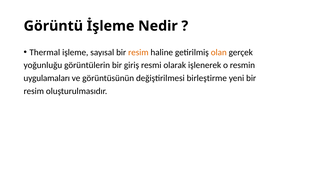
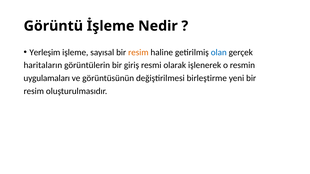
Thermal: Thermal -> Yerleşim (45, 52)
olan colour: orange -> blue (219, 52)
yoğunluğu: yoğunluğu -> haritaların (43, 65)
